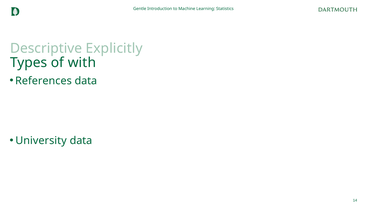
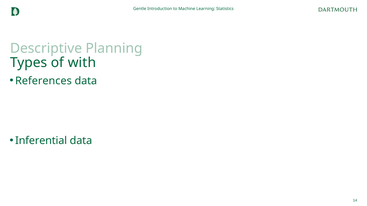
Explicitly: Explicitly -> Planning (114, 49)
University: University -> Inferential (41, 141)
